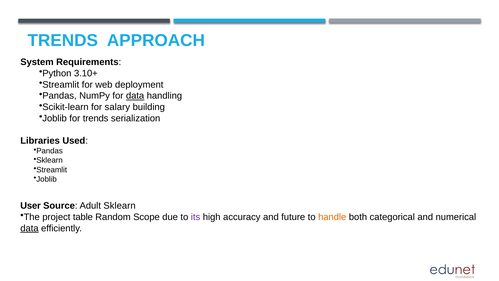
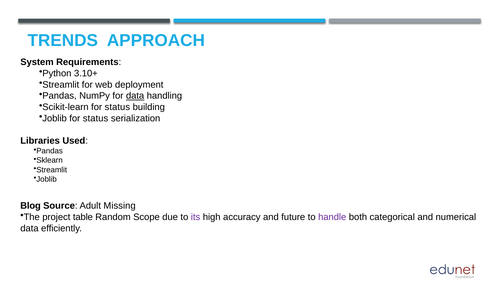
Scikit-learn for salary: salary -> status (117, 107)
Joblib for trends: trends -> status (96, 118)
User: User -> Blog (31, 206)
Adult Sklearn: Sklearn -> Missing (120, 206)
handle colour: orange -> purple (332, 217)
data underline: present -> none (29, 228)
